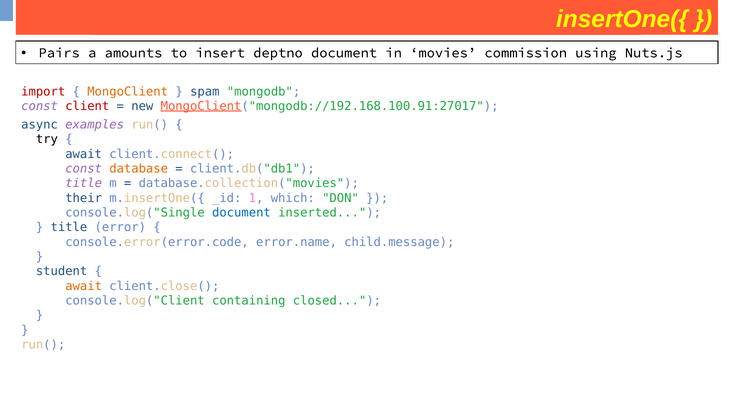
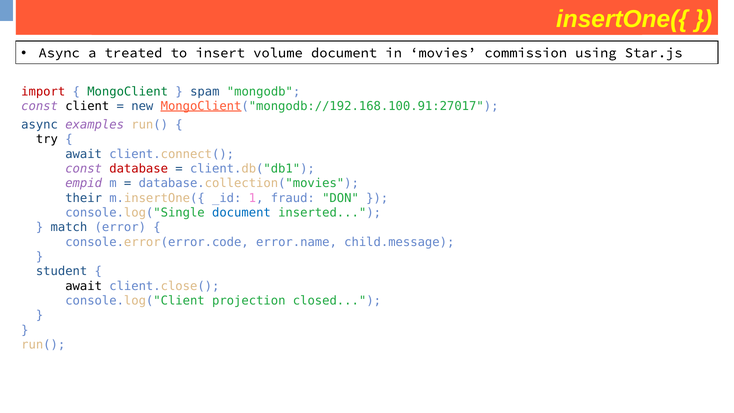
Pairs: Pairs -> Async (59, 53)
amounts: amounts -> treated (133, 53)
deptno: deptno -> volume (278, 53)
Nuts.js: Nuts.js -> Star.js (654, 53)
MongoClient colour: orange -> green (128, 92)
client colour: red -> black (87, 106)
database colour: orange -> red (139, 169)
title: title -> empid (84, 183)
which: which -> fraud (293, 198)
title: title -> match (69, 227)
await colour: orange -> black (84, 286)
containing: containing -> projection (249, 301)
